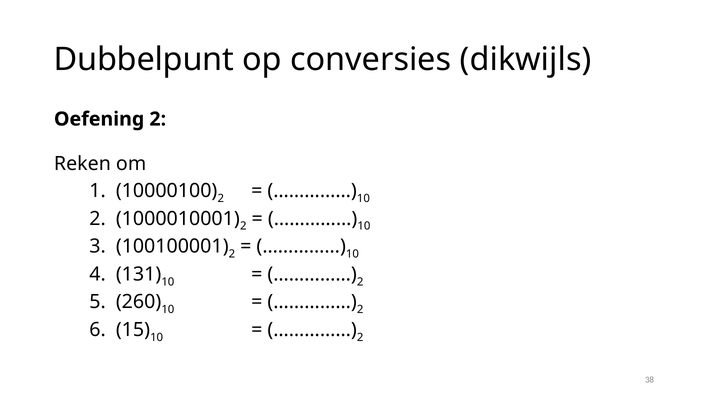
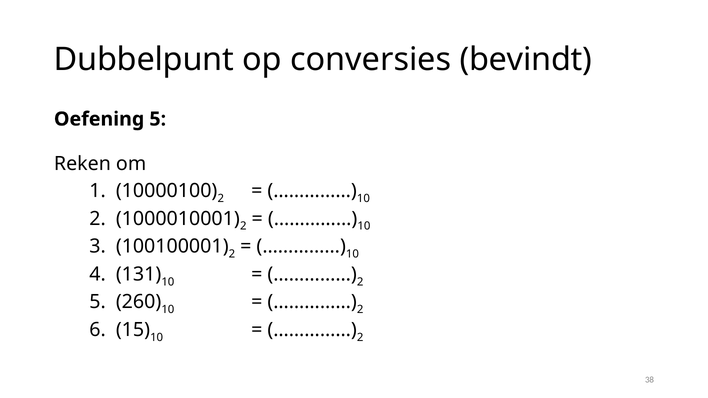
dikwijls: dikwijls -> bevindt (526, 59)
Oefening 2: 2 -> 5 (158, 119)
